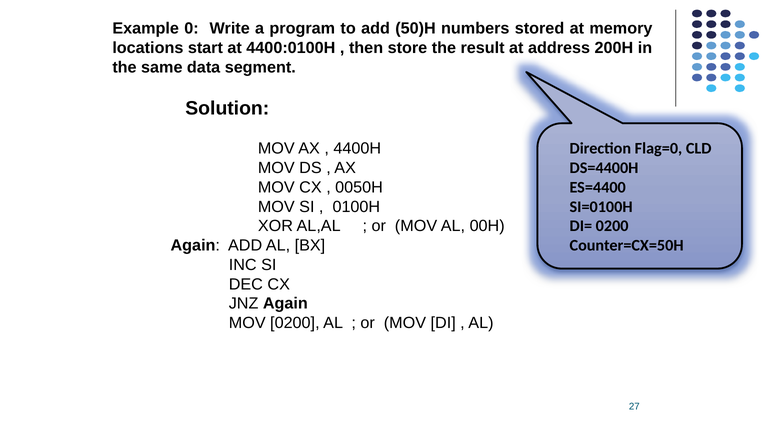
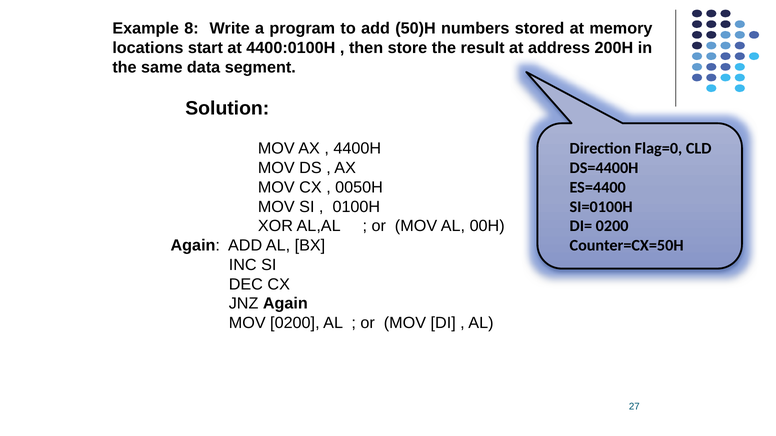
0: 0 -> 8 (192, 28)
